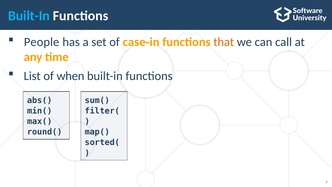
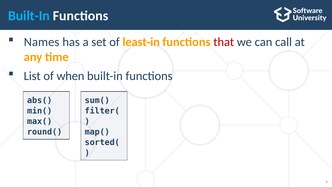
People: People -> Names (42, 42)
case-in: case-in -> least-in (141, 42)
that colour: orange -> red (224, 42)
